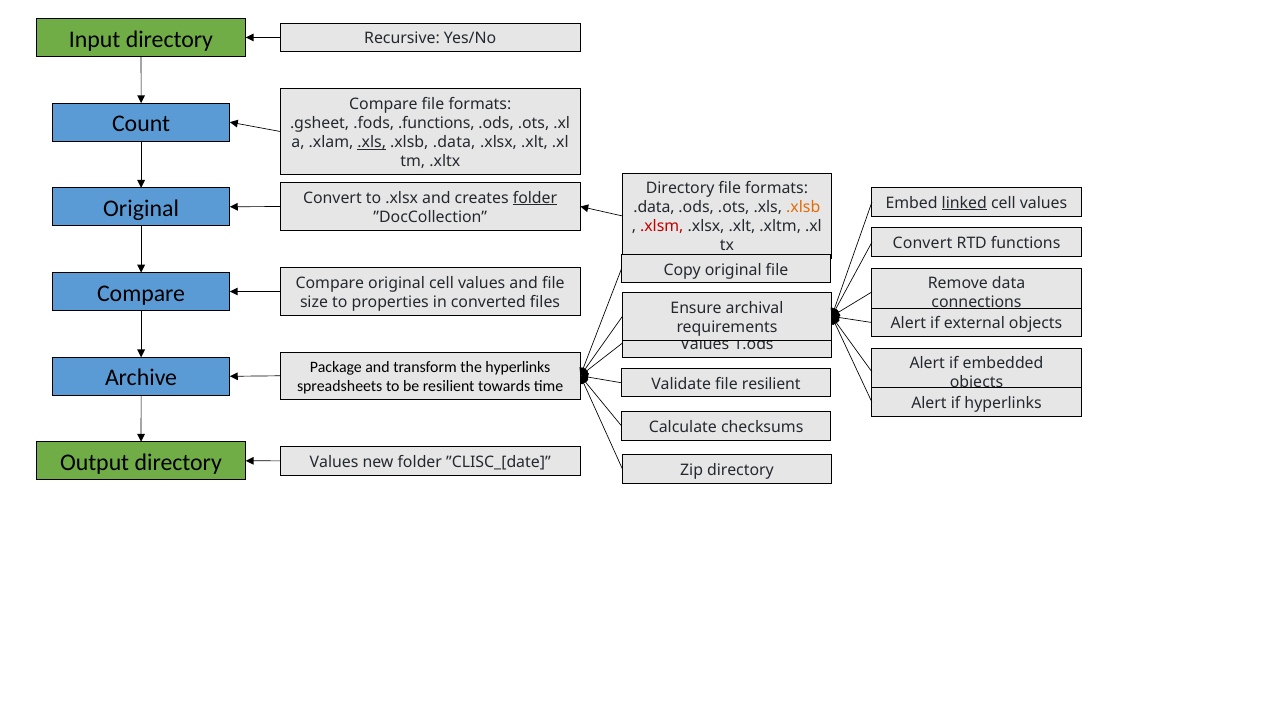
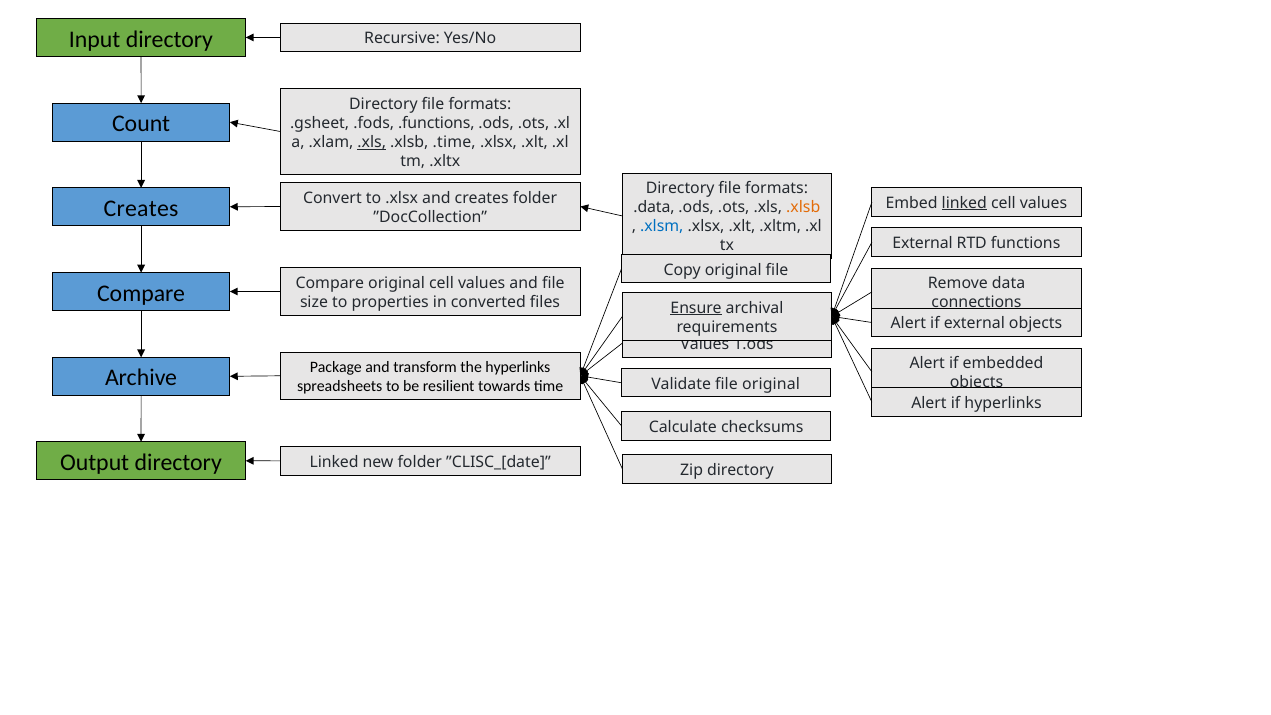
Compare: Compare -> Directory (383, 104)
.xlsb .data: .data -> .time (454, 142)
folder underline: present -> none (535, 198)
Original: Original -> Creates (141, 208)
.xlsm colour: red -> blue (662, 227)
Convert: Convert -> External (923, 243)
Ensure underline: none -> present (696, 308)
file resilient: resilient -> original (771, 384)
Values: Values -> Linked (334, 462)
